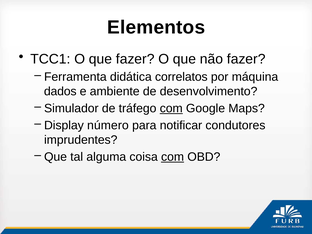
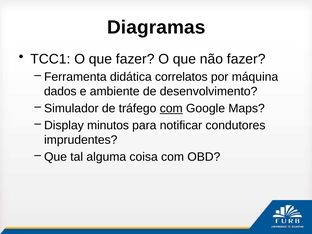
Elementos: Elementos -> Diagramas (156, 27)
número: número -> minutos (108, 125)
com underline: present -> none (173, 157)
